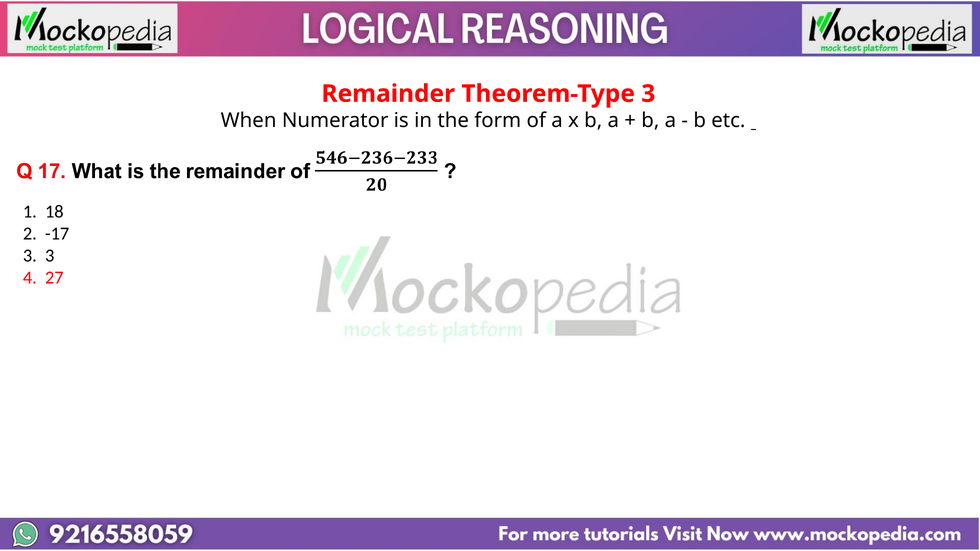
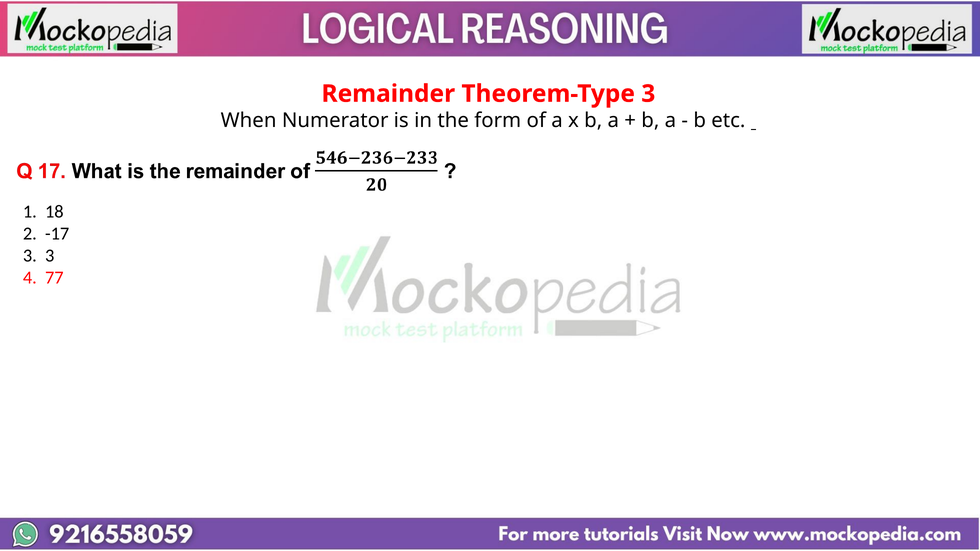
27: 27 -> 77 (54, 278)
